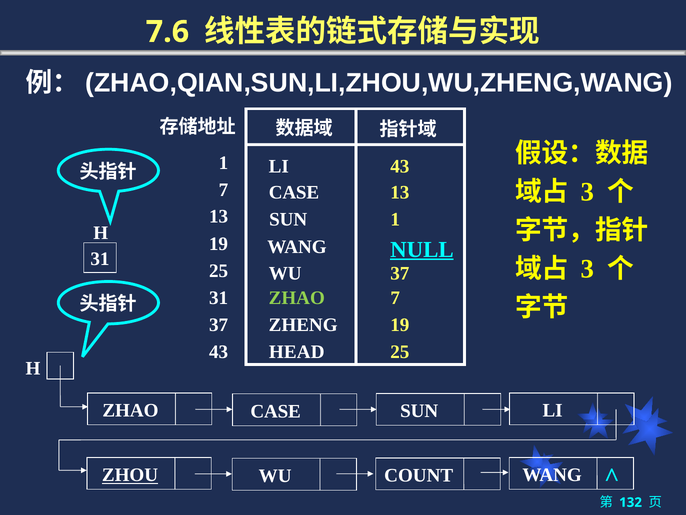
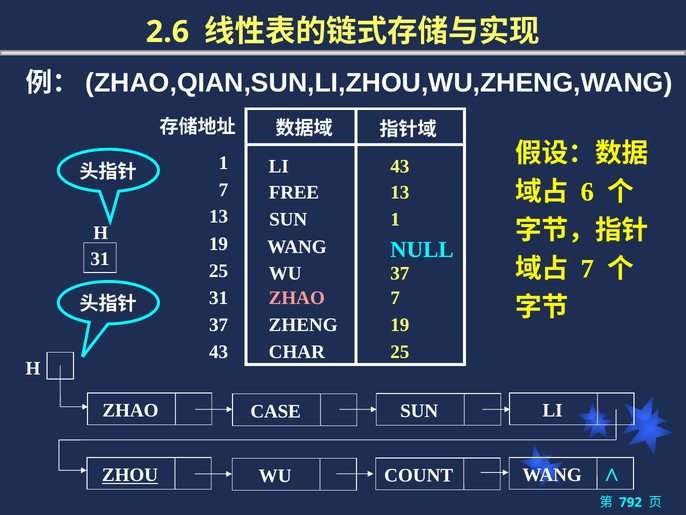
7.6: 7.6 -> 2.6 (167, 32)
3: 3 -> 6 (587, 192)
CASE: CASE -> FREE (294, 192)
NULL underline: present -> none (422, 249)
3: 3 -> 7 (587, 268)
ZHAO colour: light green -> pink (297, 298)
HEAD: HEAD -> CHAR (297, 352)
132: 132 -> 792 (631, 502)
